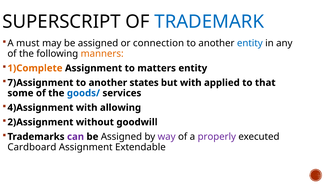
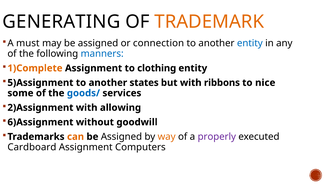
SUPERSCRIPT: SUPERSCRIPT -> GENERATING (61, 22)
TRADEMARK colour: blue -> orange (209, 22)
manners colour: orange -> blue (102, 54)
matters: matters -> clothing (157, 68)
7)Assignment: 7)Assignment -> 5)Assignment (40, 83)
applied: applied -> ribbons (222, 83)
that: that -> nice (265, 83)
4)Assignment: 4)Assignment -> 2)Assignment (40, 108)
2)Assignment: 2)Assignment -> 6)Assignment (40, 122)
can colour: purple -> orange (76, 137)
way colour: purple -> orange (167, 137)
Extendable: Extendable -> Computers (140, 147)
